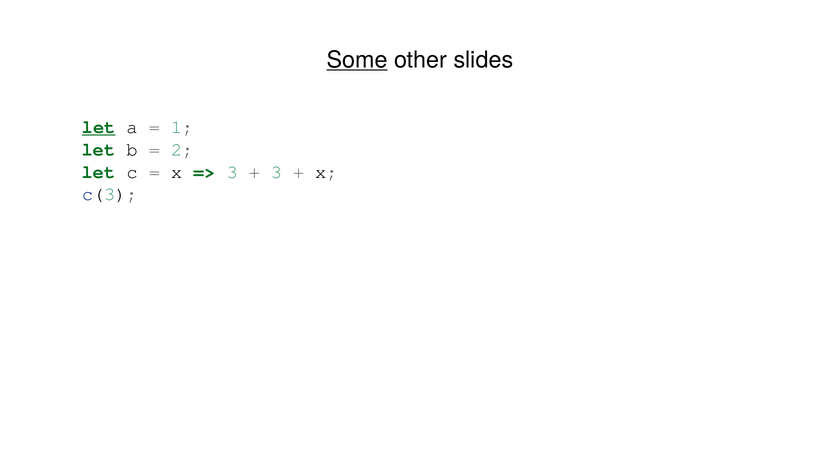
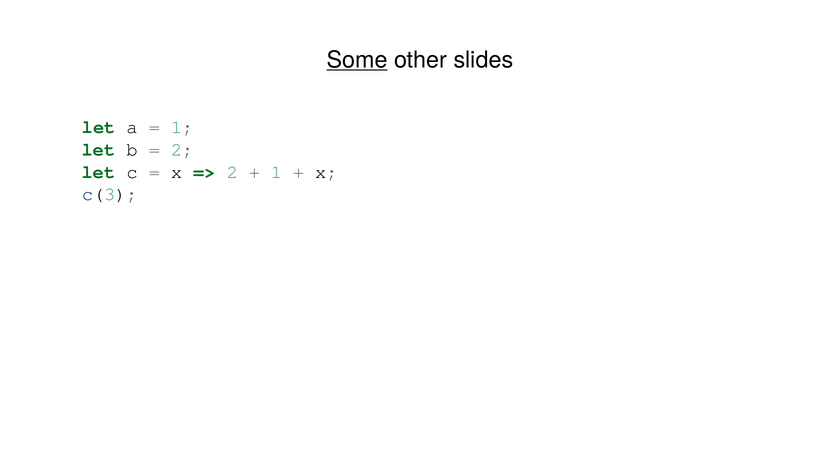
let underline: present -> none (99, 127)
3: 3 -> 2 (232, 172)
3: 3 -> 1 (276, 172)
